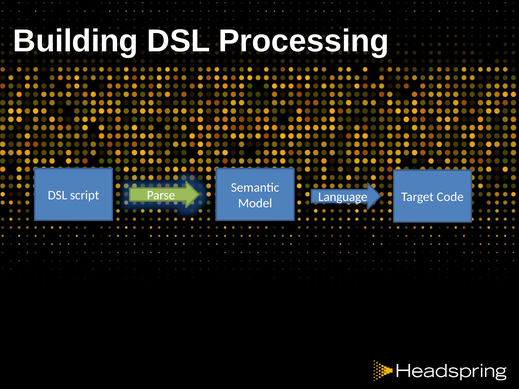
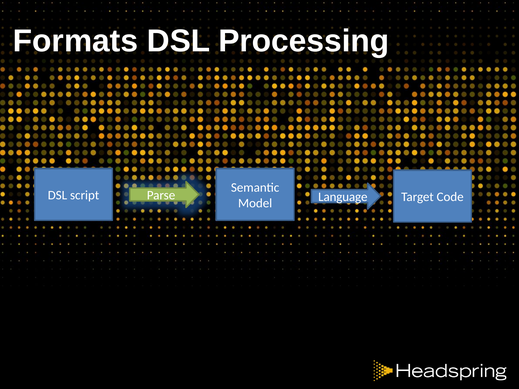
Building: Building -> Formats (75, 41)
